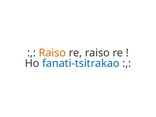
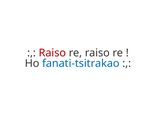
Raiso colour: orange -> red (52, 53)
